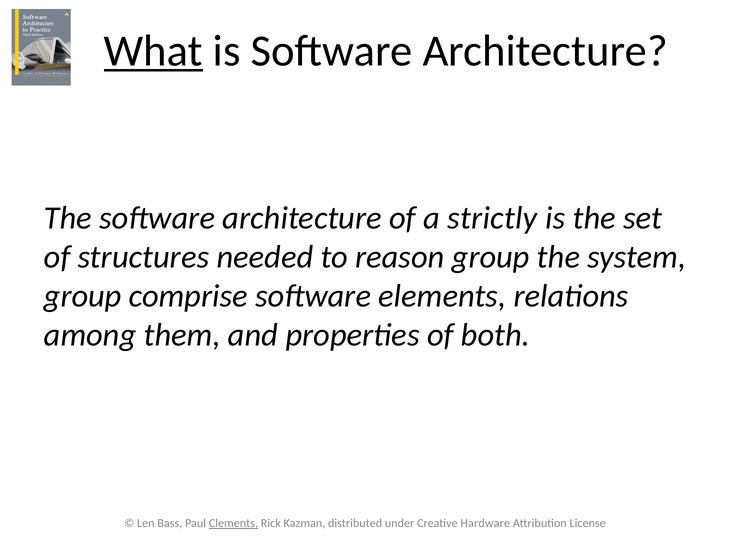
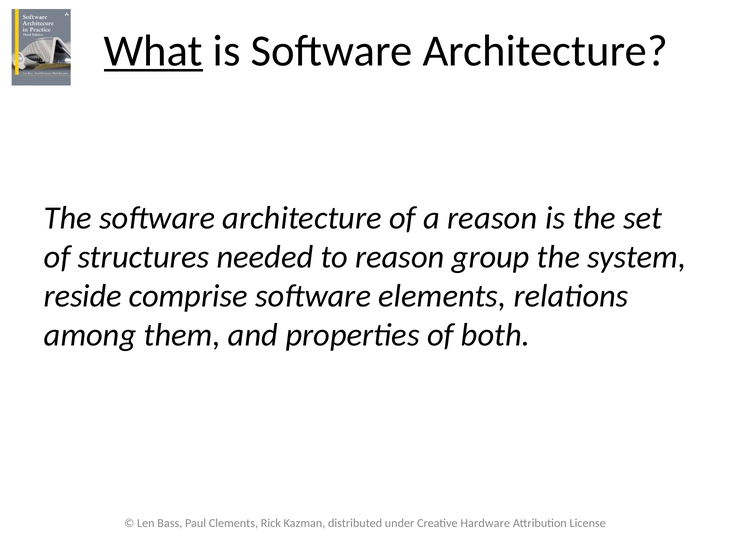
a strictly: strictly -> reason (492, 218)
group: group -> reside (83, 296)
Clements underline: present -> none (233, 523)
